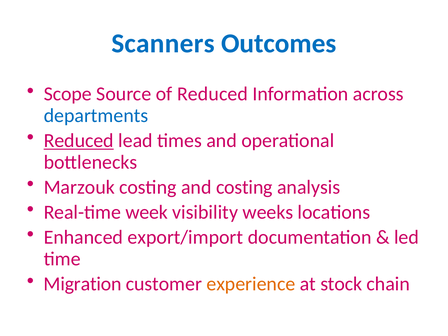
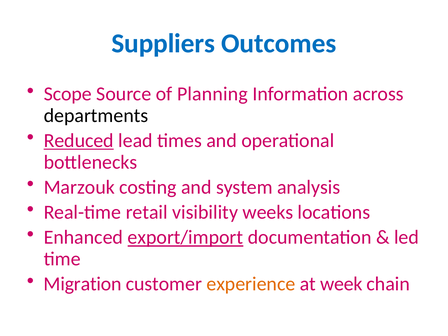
Scanners: Scanners -> Suppliers (163, 43)
of Reduced: Reduced -> Planning (212, 94)
departments colour: blue -> black (96, 116)
and costing: costing -> system (244, 187)
week: week -> retail (147, 212)
export/import underline: none -> present (185, 237)
stock: stock -> week (341, 284)
